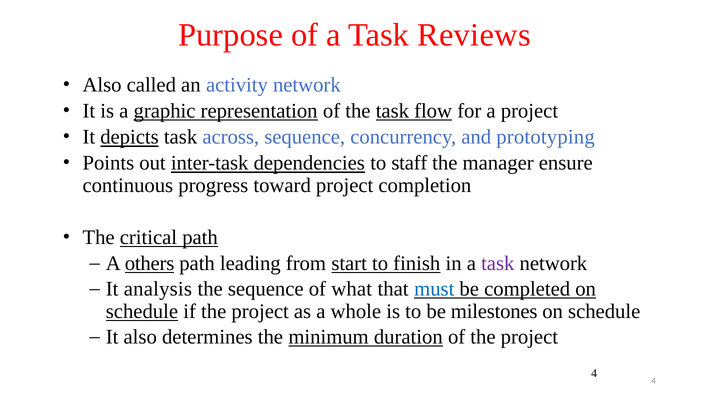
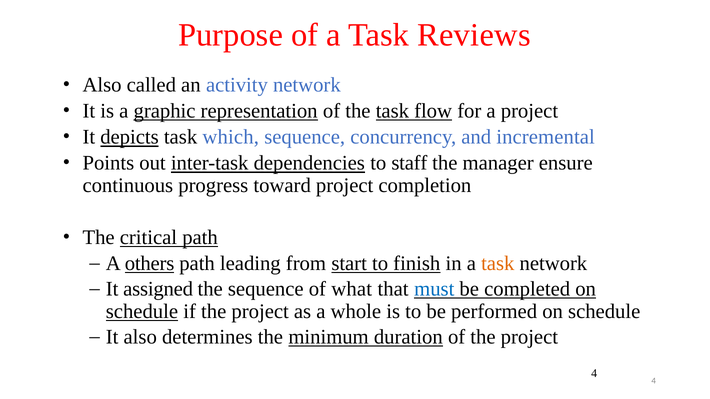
across: across -> which (231, 137)
prototyping: prototyping -> incremental (546, 137)
task colour: purple -> orange (498, 263)
analysis: analysis -> assigned (158, 289)
milestones: milestones -> performed (494, 312)
